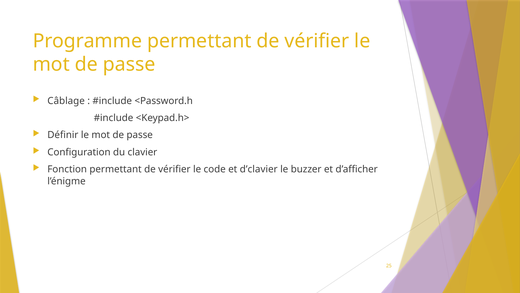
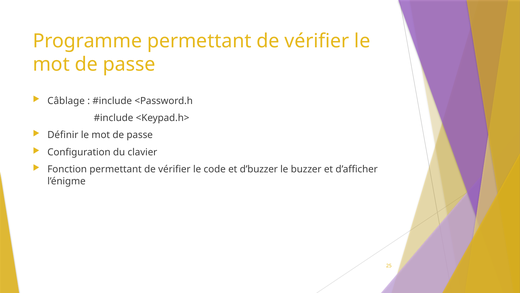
d’clavier: d’clavier -> d’buzzer (259, 169)
